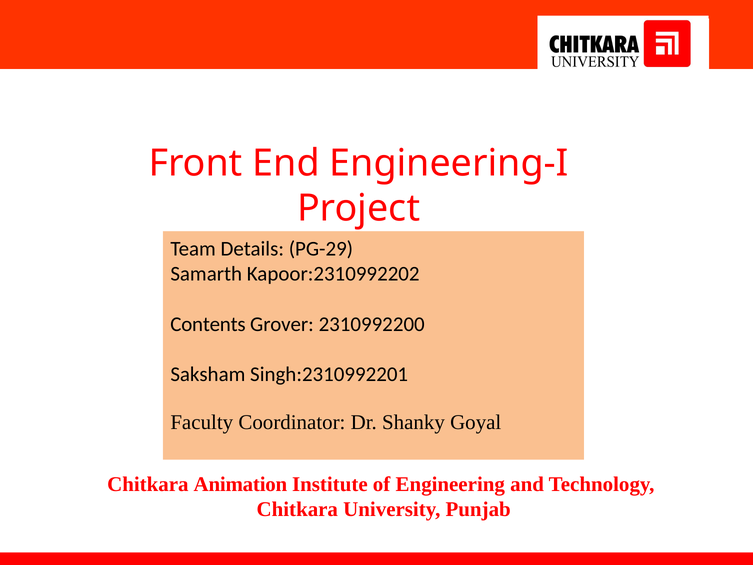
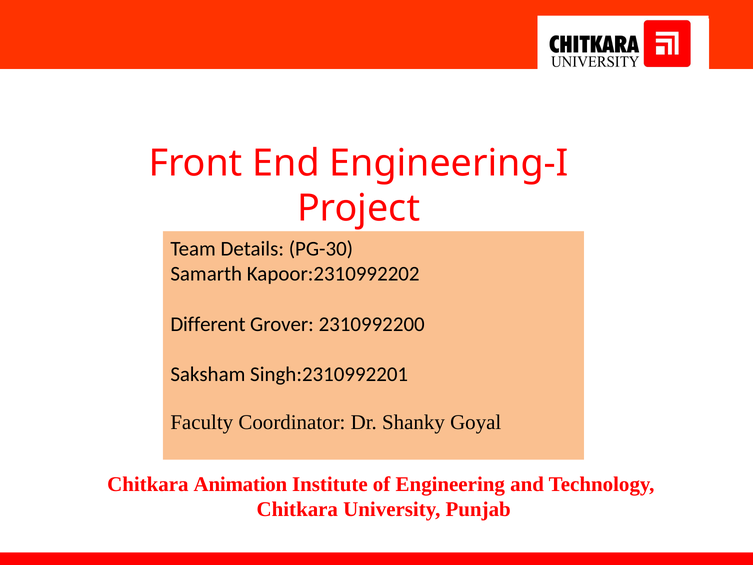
PG-29: PG-29 -> PG-30 (321, 249)
Contents: Contents -> Different (208, 324)
